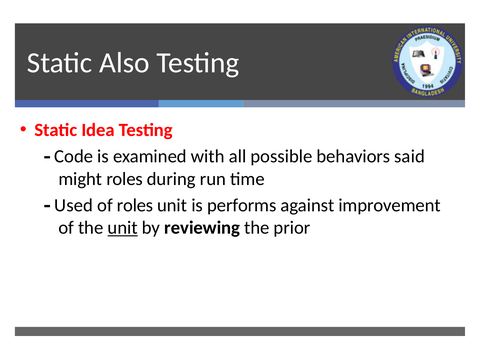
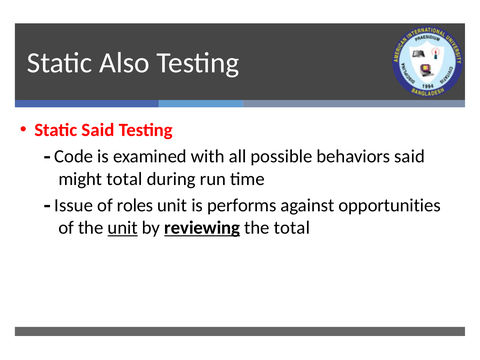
Static Idea: Idea -> Said (98, 130)
might roles: roles -> total (124, 179)
Used: Used -> Issue (74, 205)
improvement: improvement -> opportunities (390, 205)
reviewing underline: none -> present (202, 228)
the prior: prior -> total (292, 228)
